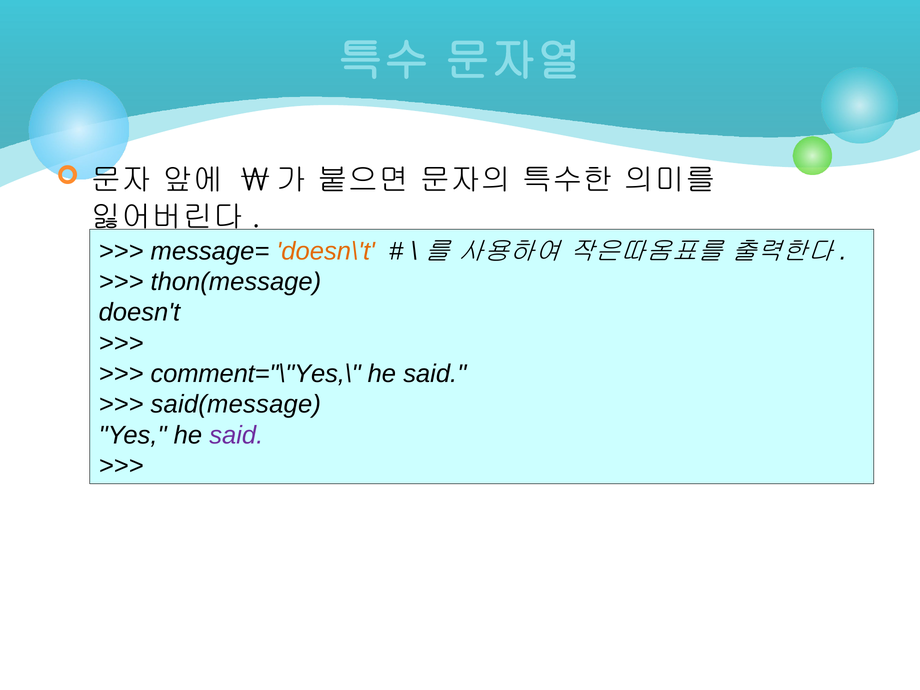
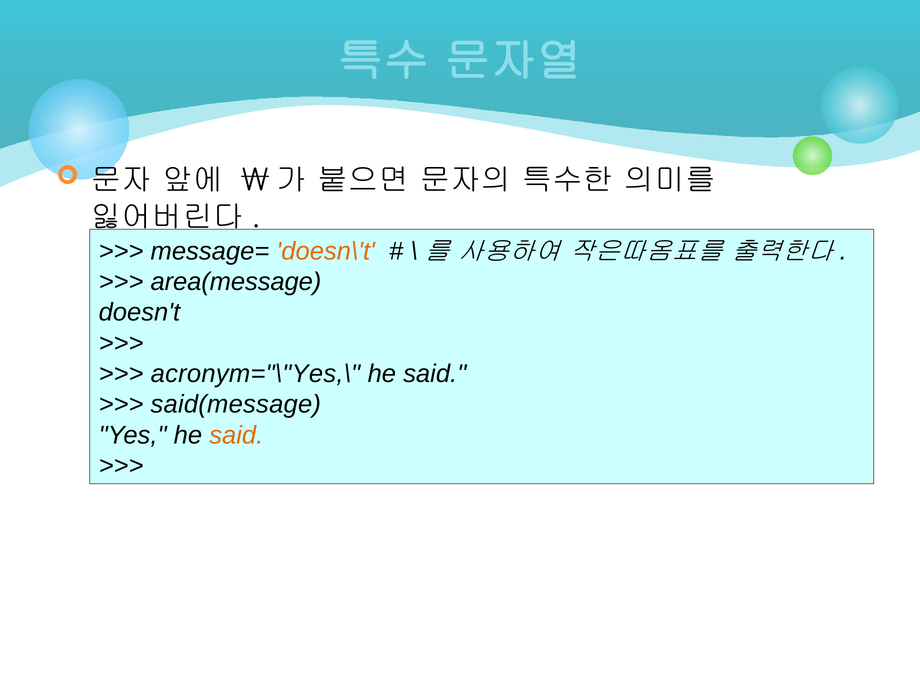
thon(message: thon(message -> area(message (236, 282)
comment="\"Yes,\: comment="\"Yes,\ -> acronym="\"Yes,\ (255, 374)
said colour: purple -> orange (236, 435)
